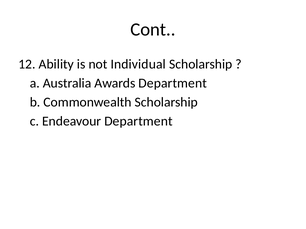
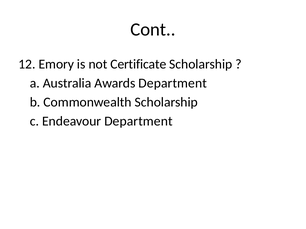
Ability: Ability -> Emory (56, 64)
Individual: Individual -> Certificate (138, 64)
